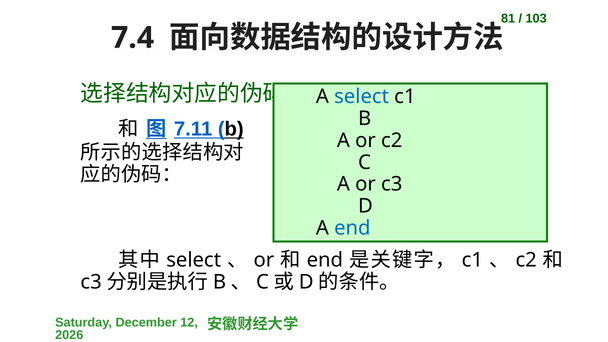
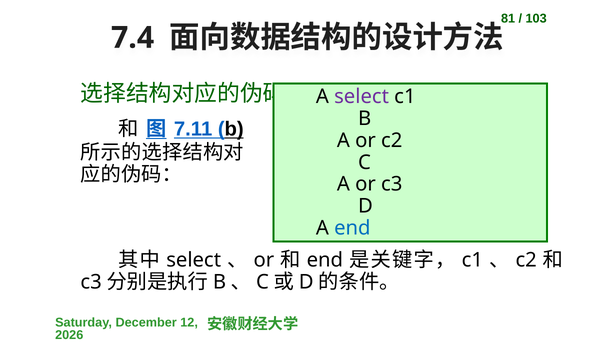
select colour: blue -> purple (362, 97)
